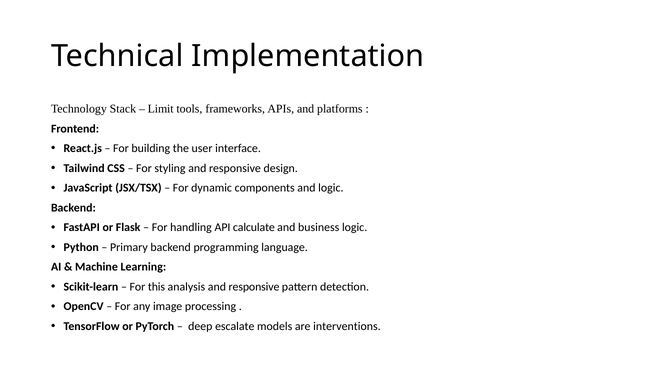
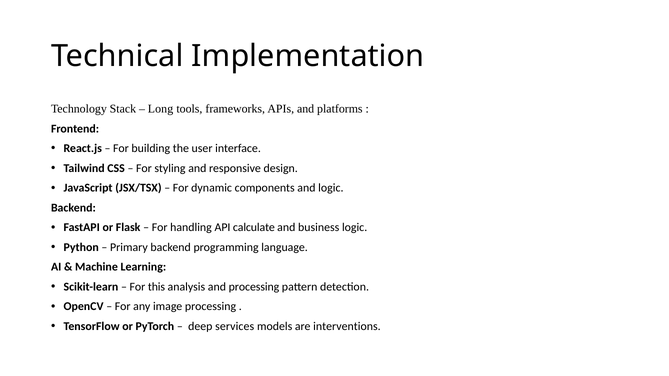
Limit: Limit -> Long (161, 109)
analysis and responsive: responsive -> processing (254, 287)
escalate: escalate -> services (235, 327)
